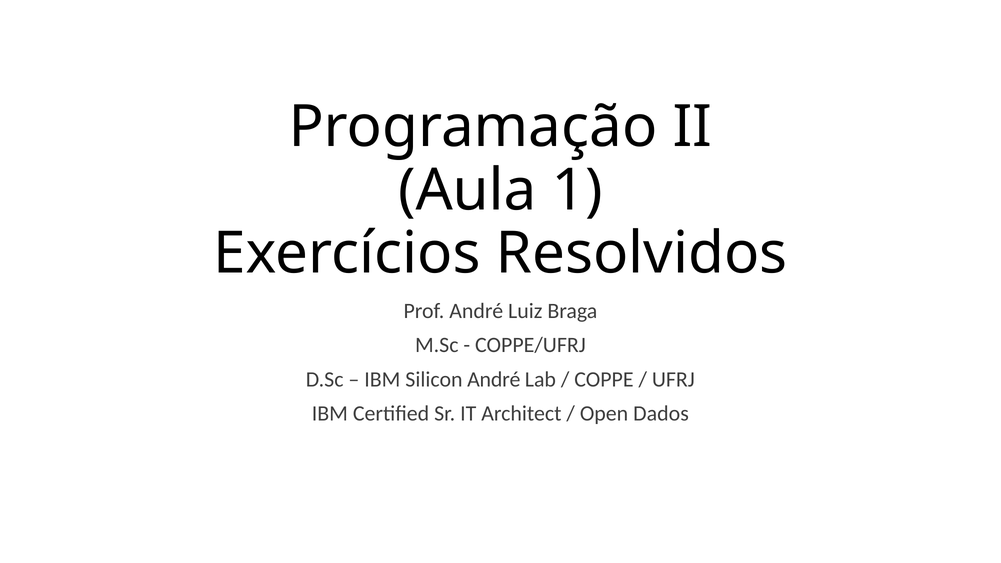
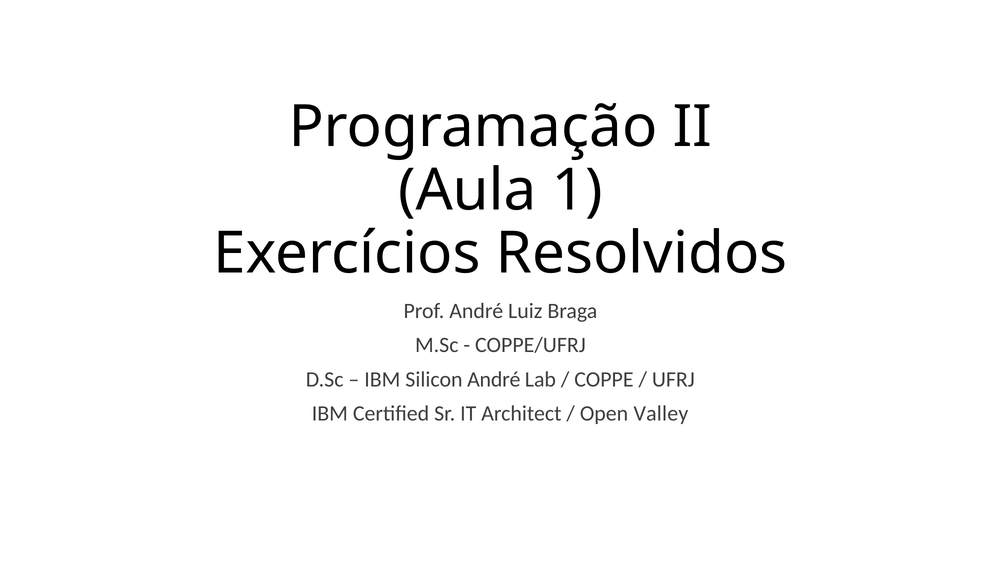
Dados: Dados -> Valley (661, 413)
